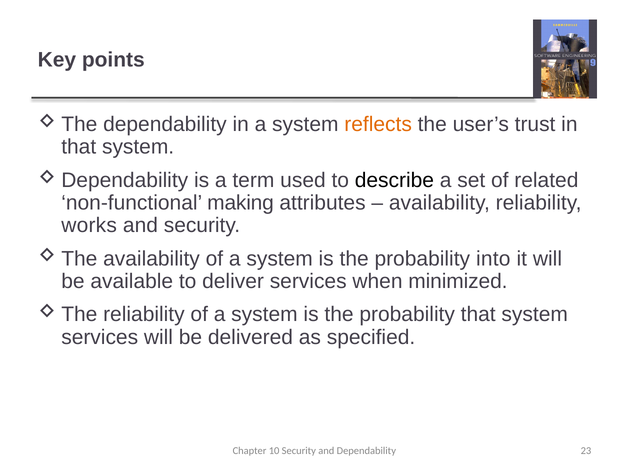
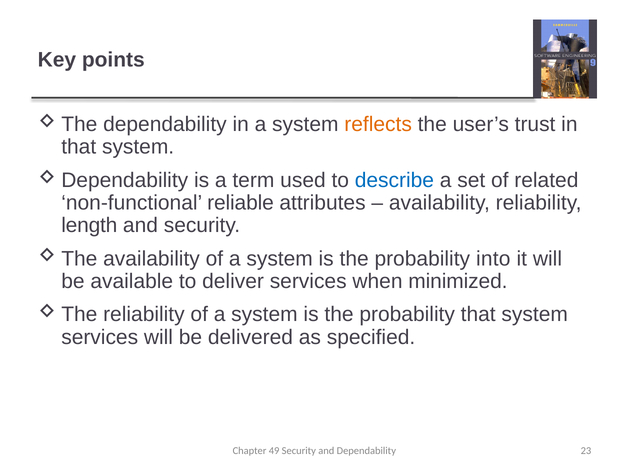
describe colour: black -> blue (394, 180)
making: making -> reliable (241, 203)
works: works -> length (89, 225)
10: 10 -> 49 (274, 450)
